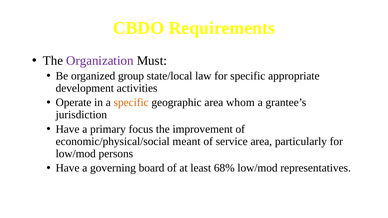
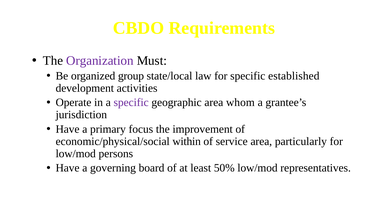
appropriate: appropriate -> established (294, 76)
specific colour: orange -> purple (131, 103)
meant: meant -> within (187, 141)
68%: 68% -> 50% (224, 168)
